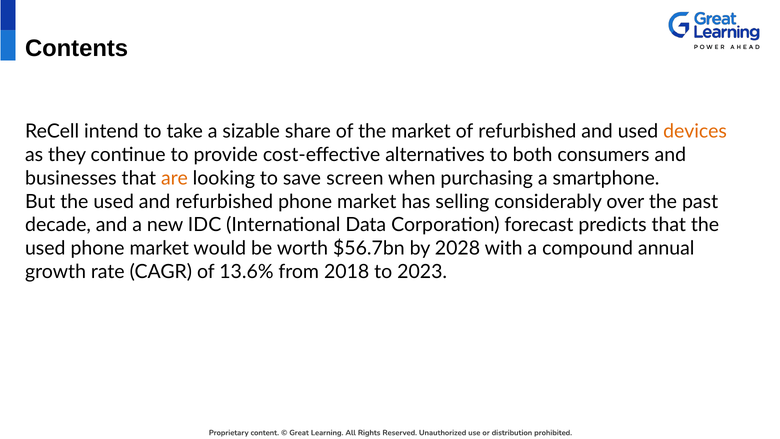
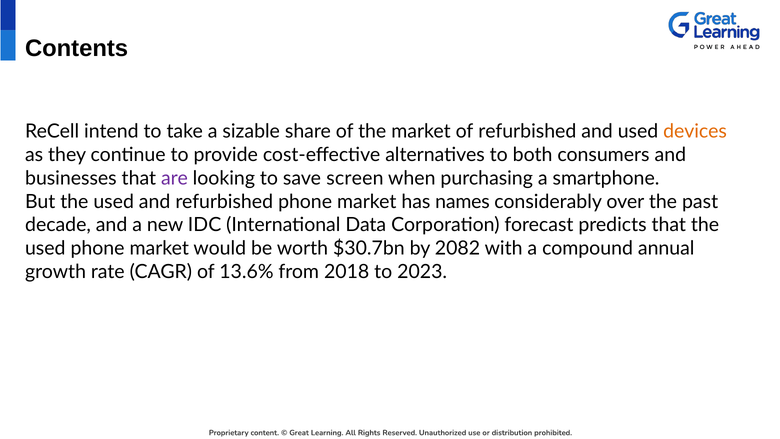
are colour: orange -> purple (174, 178)
selling: selling -> names (462, 202)
$56.7bn: $56.7bn -> $30.7bn (369, 248)
2028: 2028 -> 2082 (457, 248)
